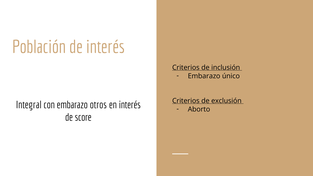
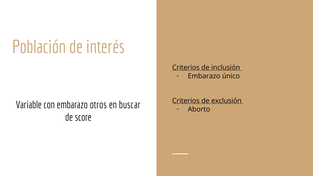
Integral: Integral -> Variable (29, 105)
en interés: interés -> buscar (130, 105)
